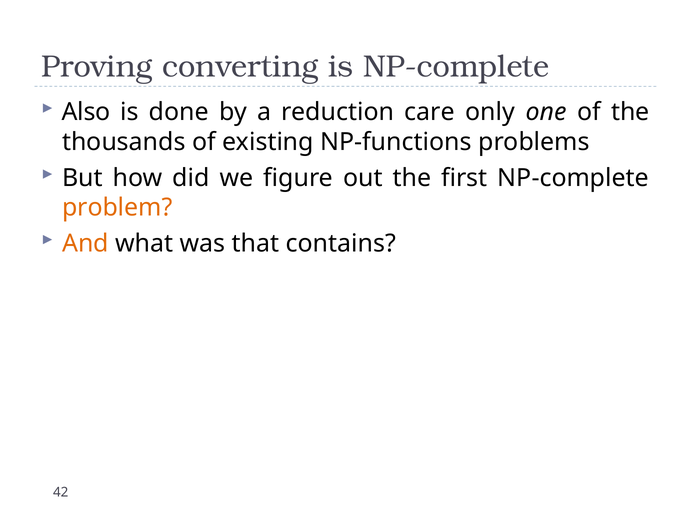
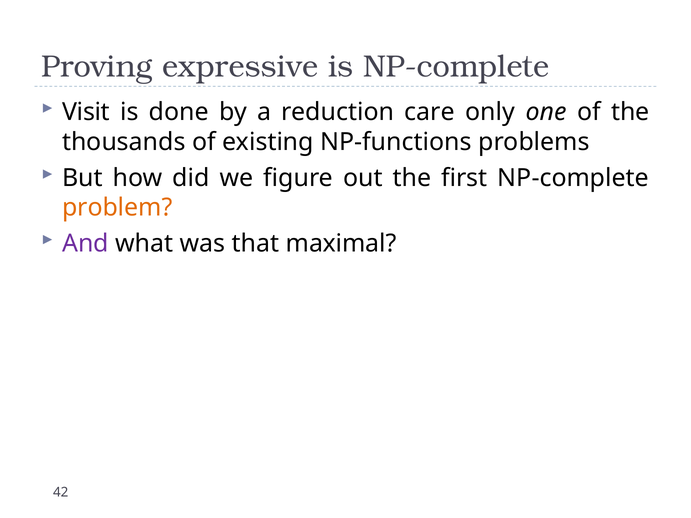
converting: converting -> expressive (240, 67)
Also: Also -> Visit (86, 112)
And colour: orange -> purple (85, 243)
contains: contains -> maximal (341, 243)
